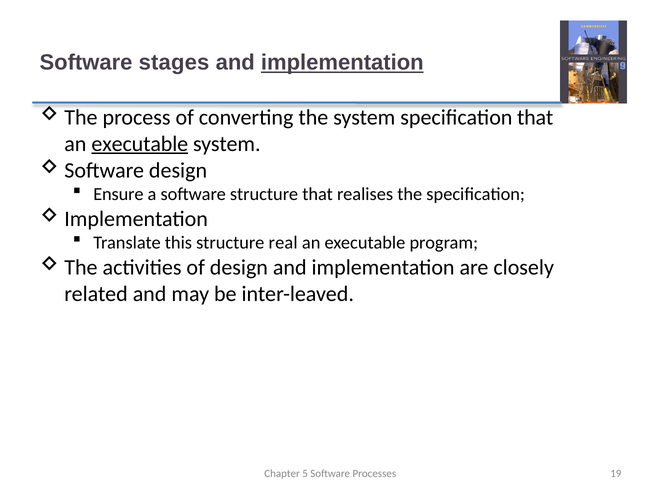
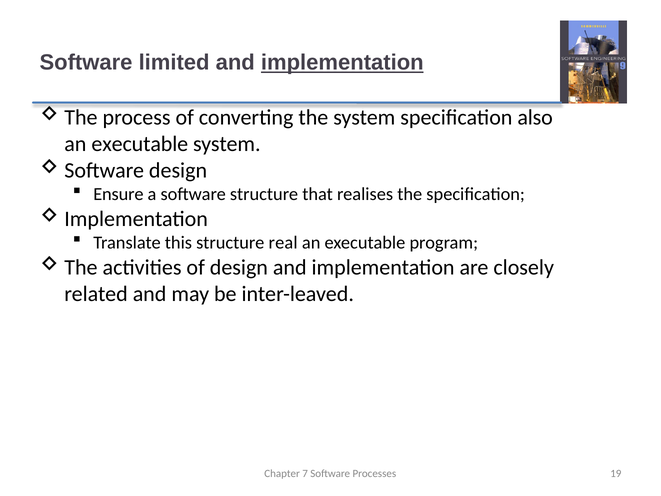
stages: stages -> limited (174, 63)
specification that: that -> also (535, 117)
executable underline: present -> none (140, 144)
5: 5 -> 7 (305, 473)
